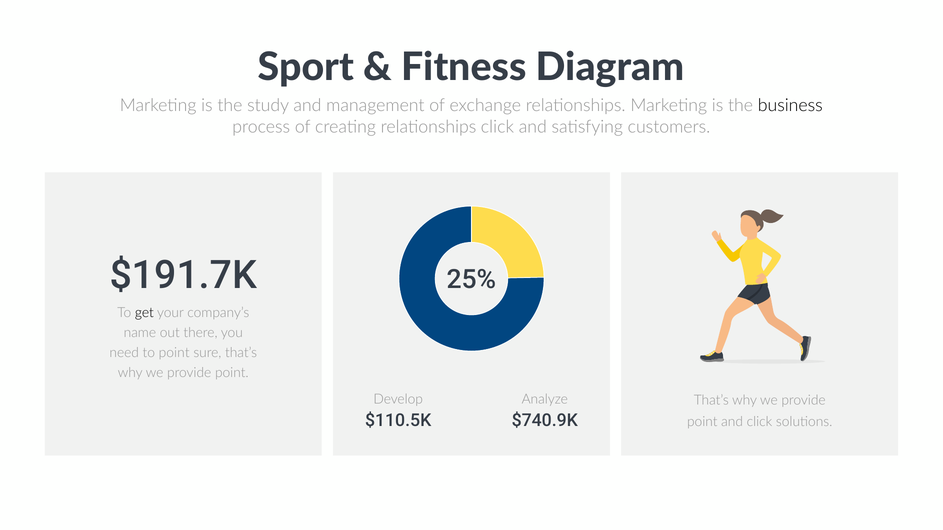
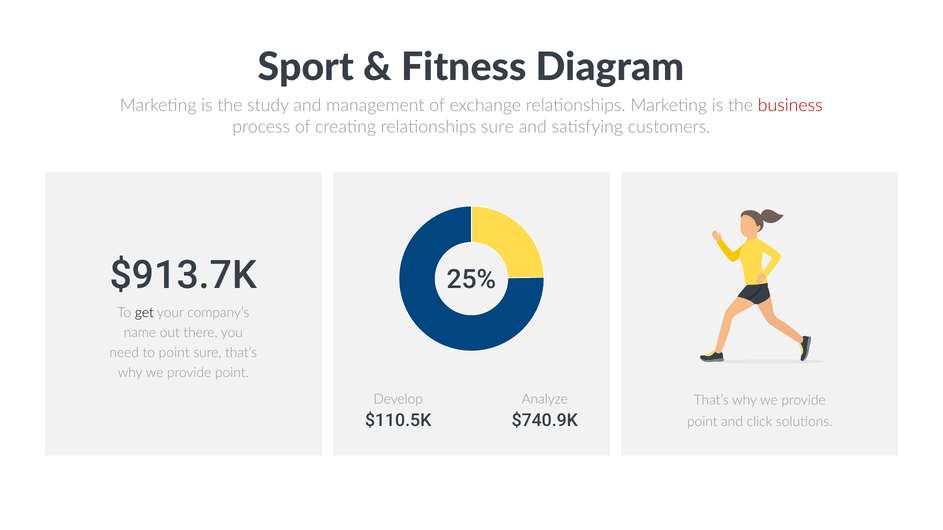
business colour: black -> red (790, 106)
relationships click: click -> sure (497, 127)
$191.7K: $191.7K -> $913.7K (183, 275)
